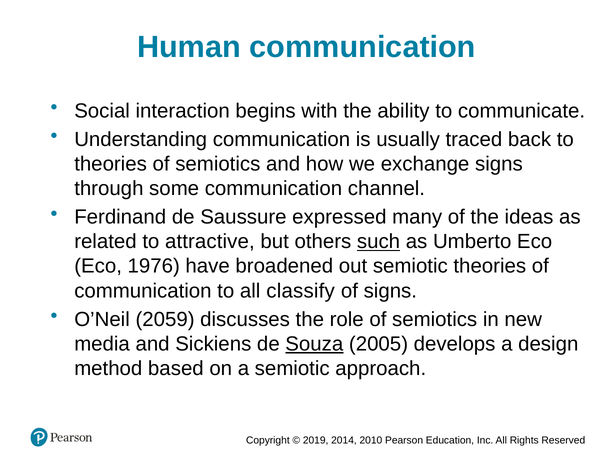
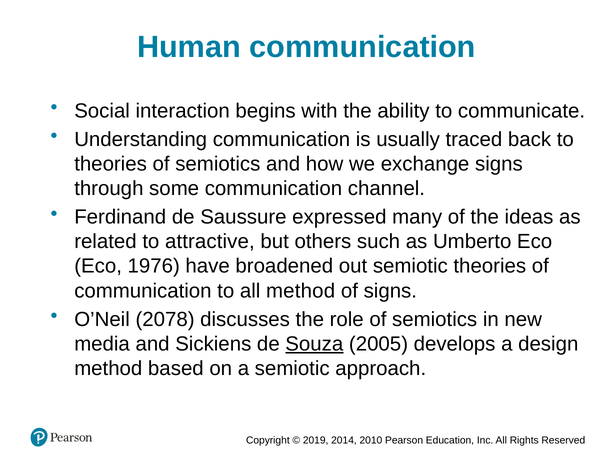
such underline: present -> none (379, 242)
all classify: classify -> method (301, 291)
2059: 2059 -> 2078 (165, 319)
